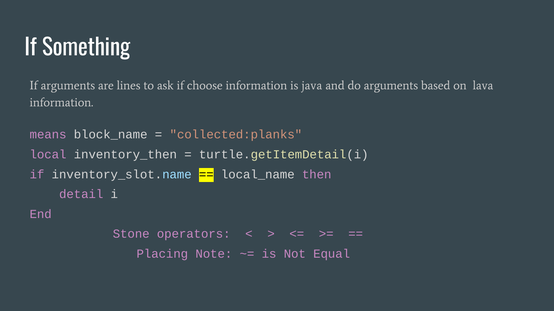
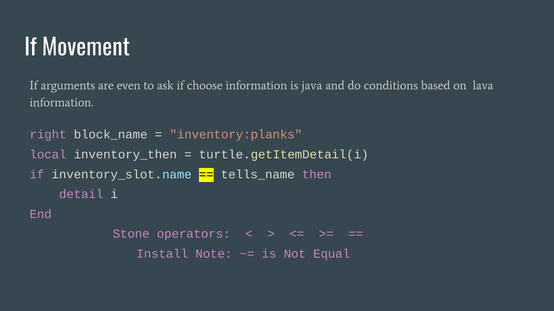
Something: Something -> Movement (86, 48)
lines: lines -> even (129, 86)
do arguments: arguments -> conditions (391, 86)
means: means -> right (48, 135)
collected:planks: collected:planks -> inventory:planks (236, 135)
local_name: local_name -> tells_name (258, 175)
Placing: Placing -> Install (162, 254)
